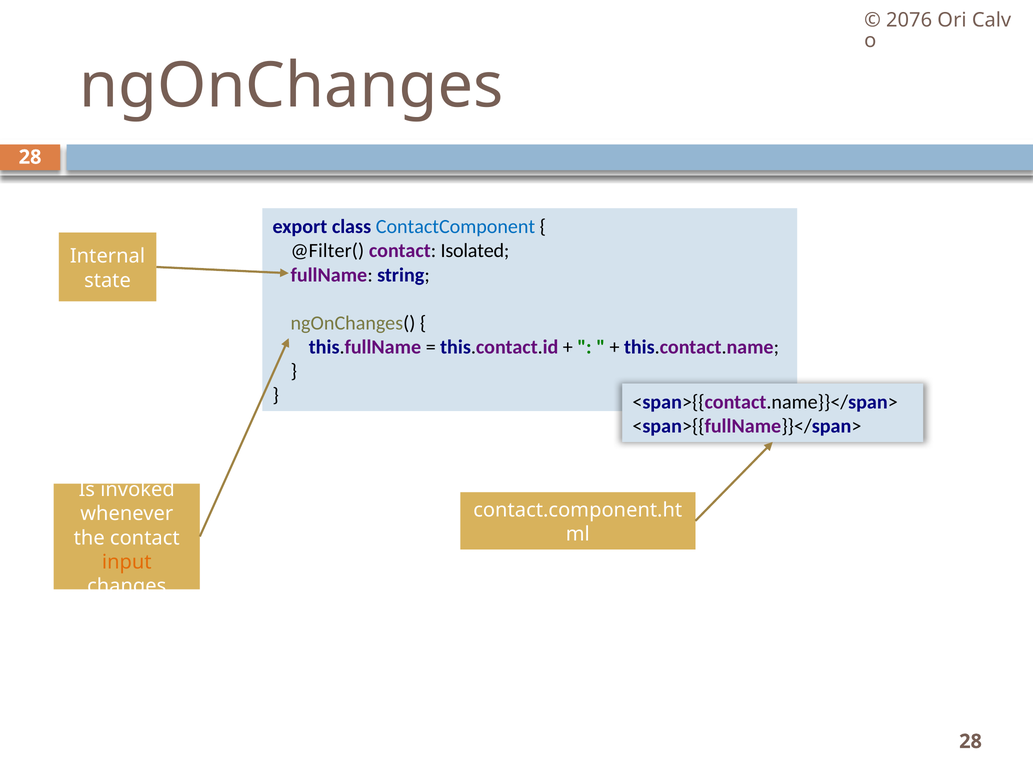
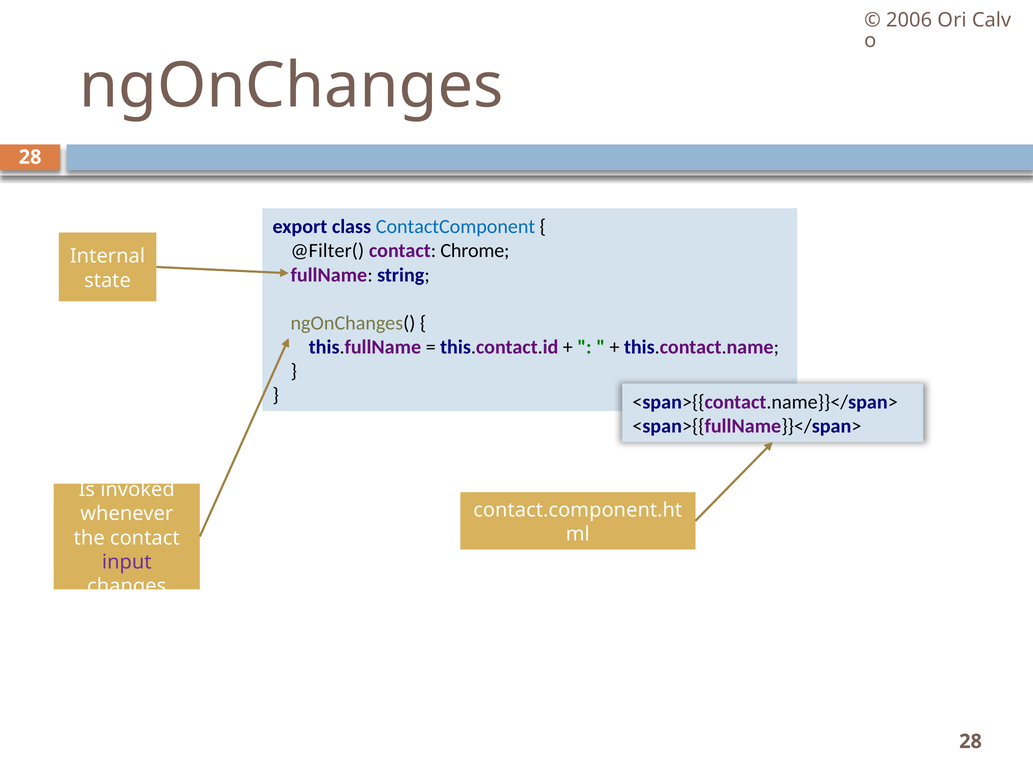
2076: 2076 -> 2006 (909, 20)
Isolated: Isolated -> Chrome (475, 251)
input colour: orange -> purple (127, 563)
